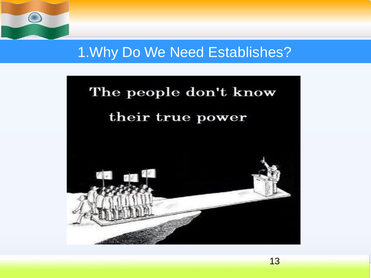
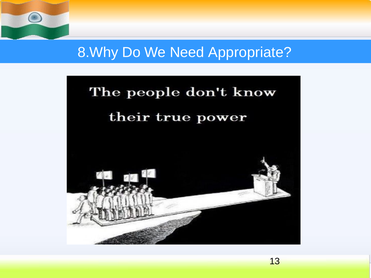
1.Why: 1.Why -> 8.Why (98, 52)
Establishes: Establishes -> Appropriate (250, 52)
